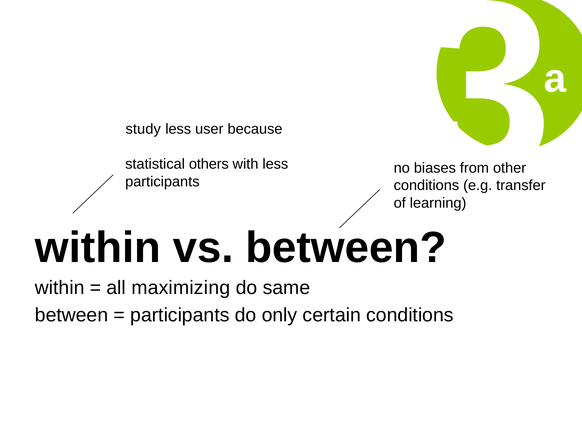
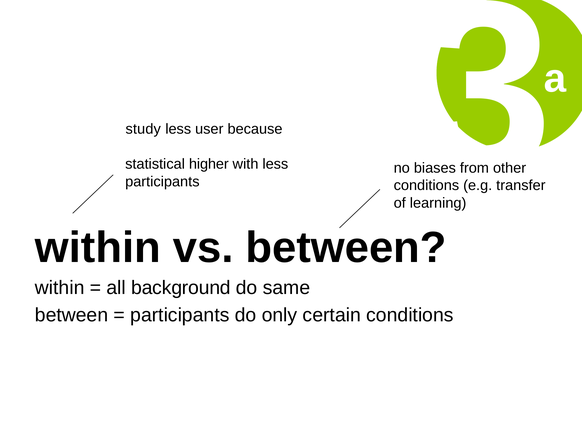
others: others -> higher (209, 164)
maximizing: maximizing -> background (181, 287)
